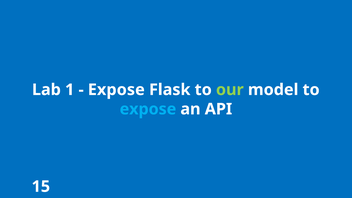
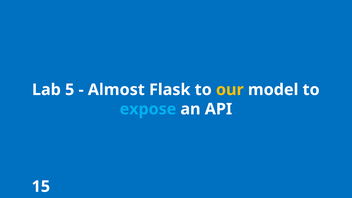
1: 1 -> 5 (70, 90)
Expose: Expose -> Almost (116, 90)
our colour: light green -> yellow (230, 90)
